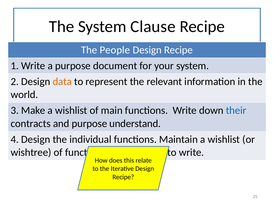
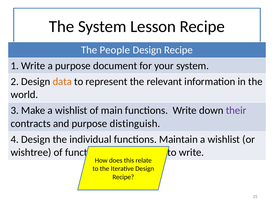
Clause: Clause -> Lesson (153, 27)
their colour: blue -> purple (236, 110)
understand: understand -> distinguish (135, 123)
